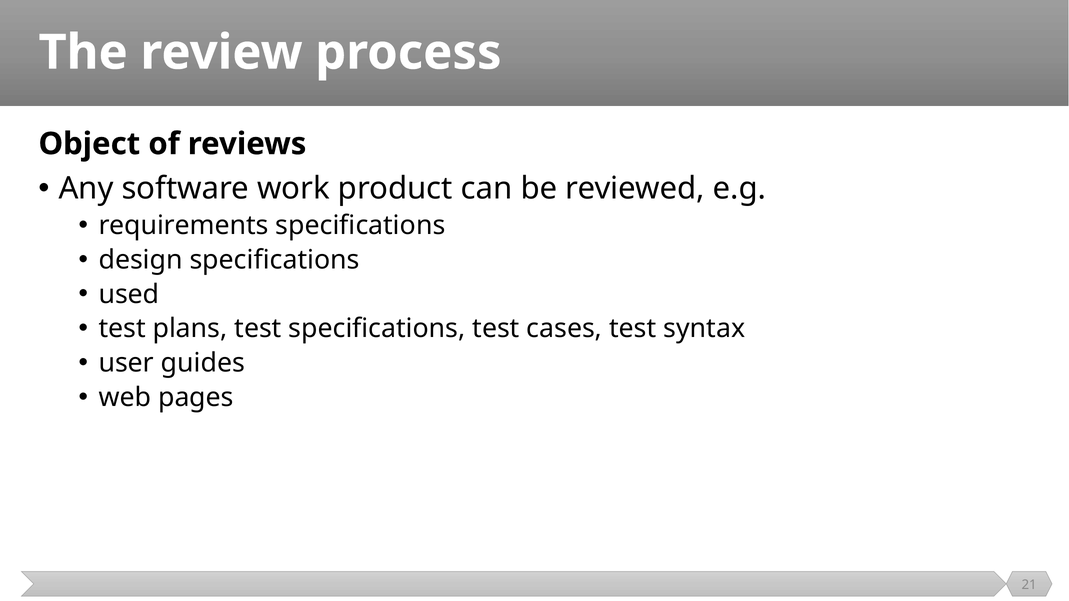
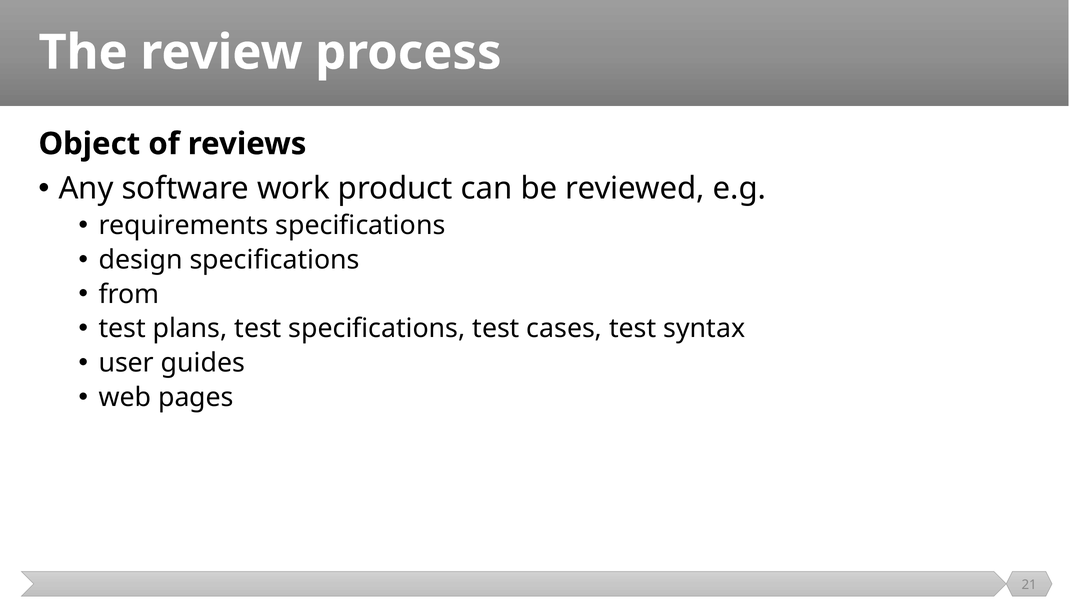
used: used -> from (129, 294)
